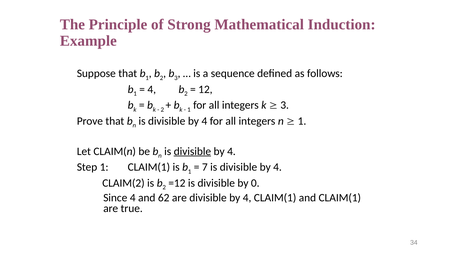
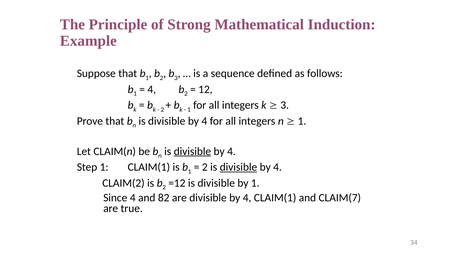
7: 7 -> 2 (205, 167)
divisible underline: none -> present (238, 167)
by 0: 0 -> 1 (255, 183)
62: 62 -> 82 (164, 198)
and CLAIM(1: CLAIM(1 -> CLAIM(7 (340, 198)
